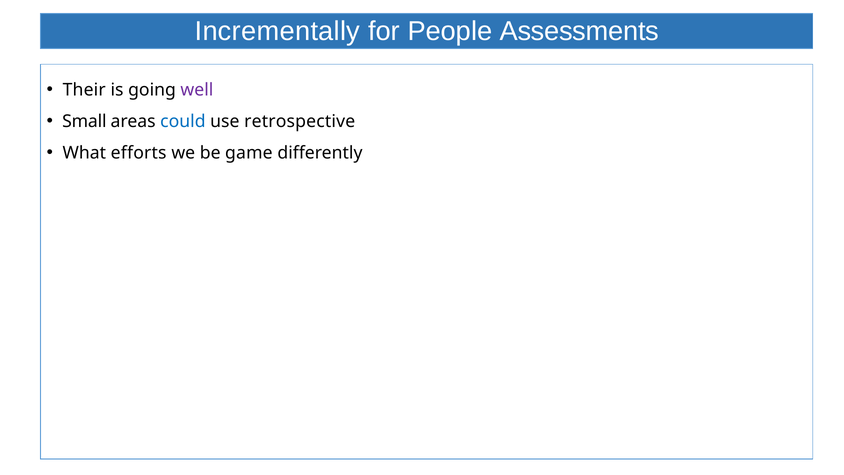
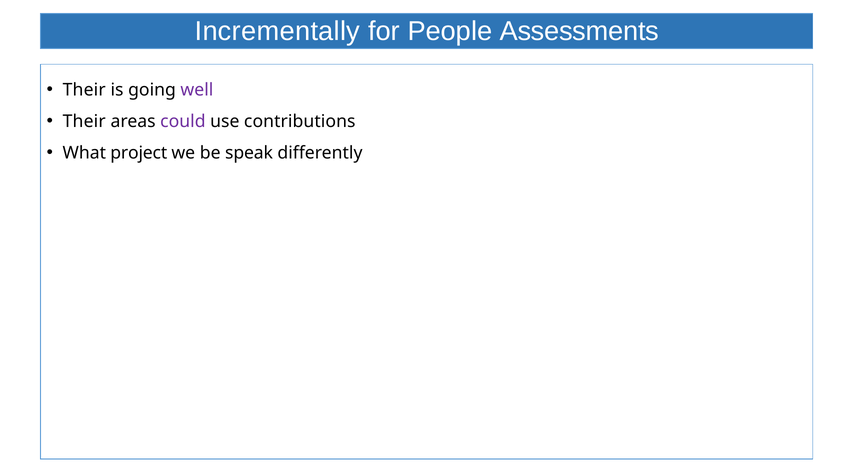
Small: Small -> Their (84, 121)
could colour: blue -> purple (183, 121)
retrospective: retrospective -> contributions (300, 121)
efforts: efforts -> project (139, 153)
game: game -> speak (249, 153)
